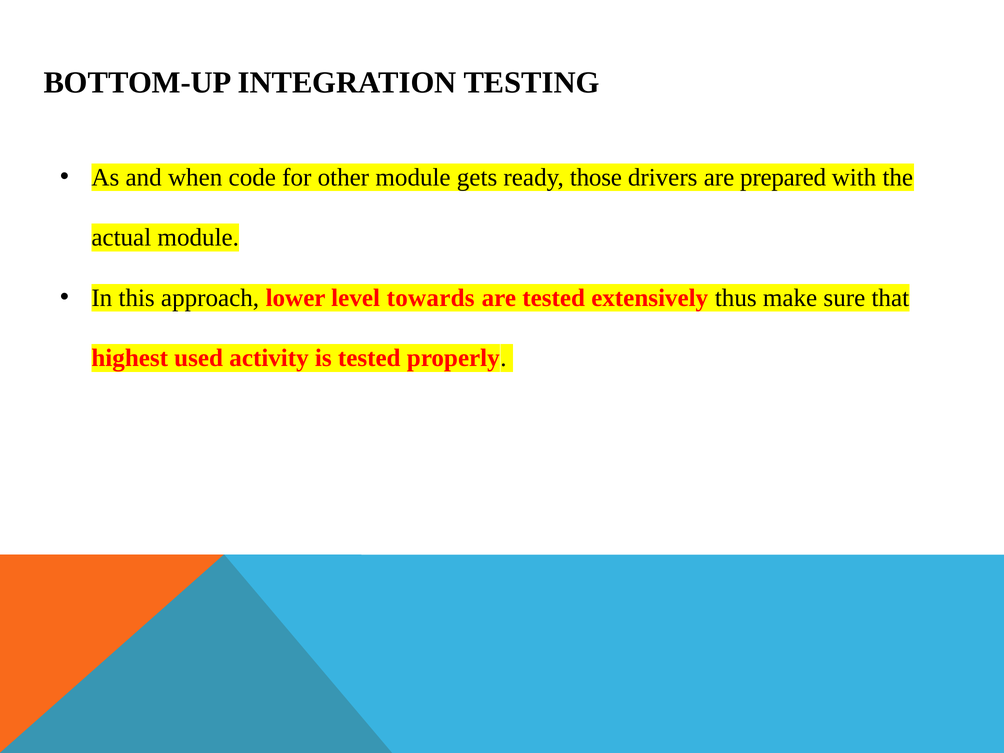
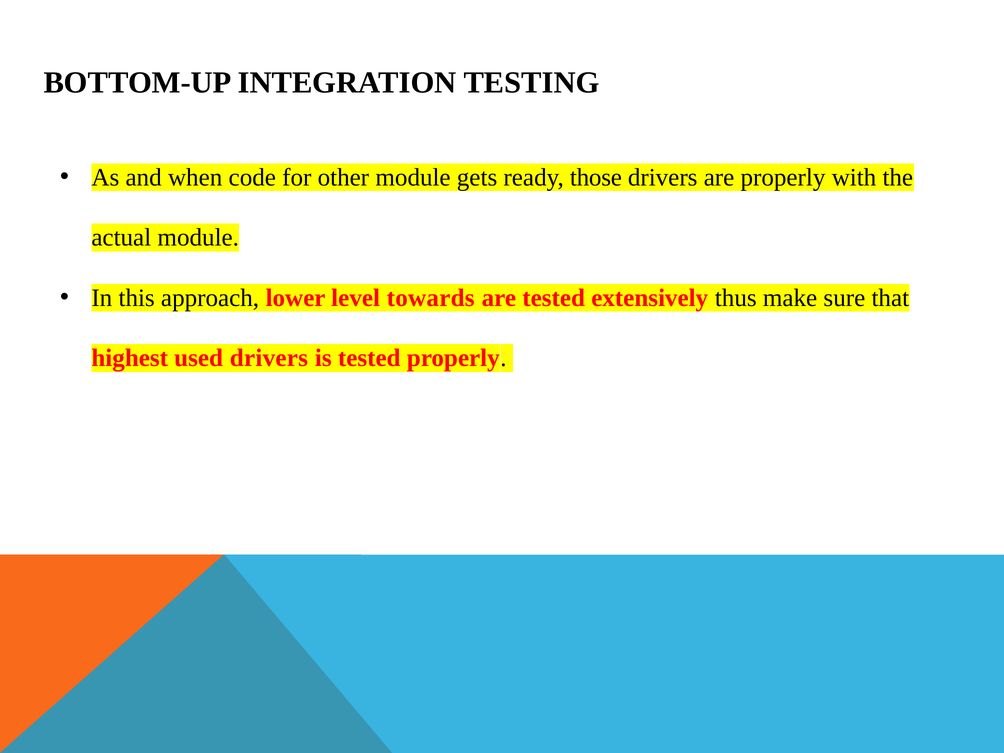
are prepared: prepared -> properly (783, 177)
used activity: activity -> drivers (269, 358)
